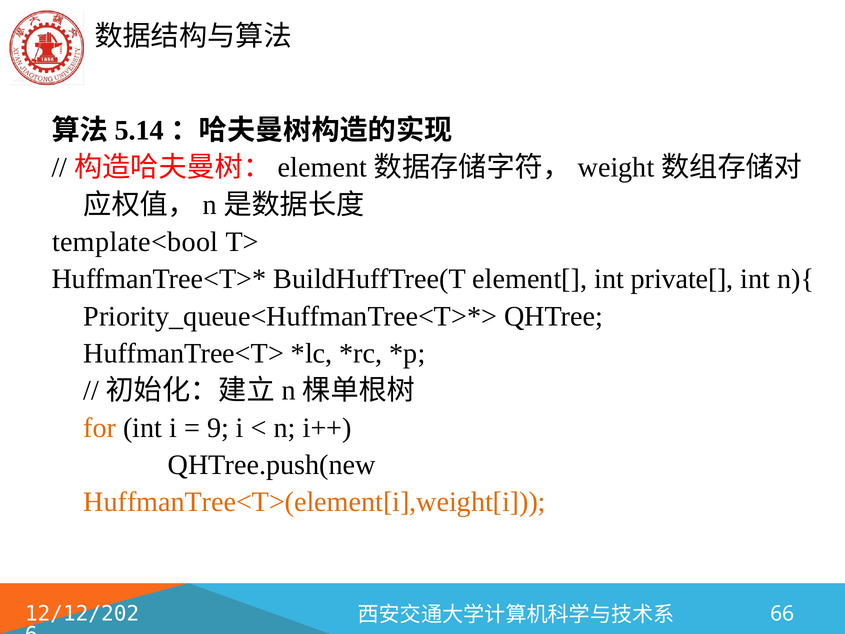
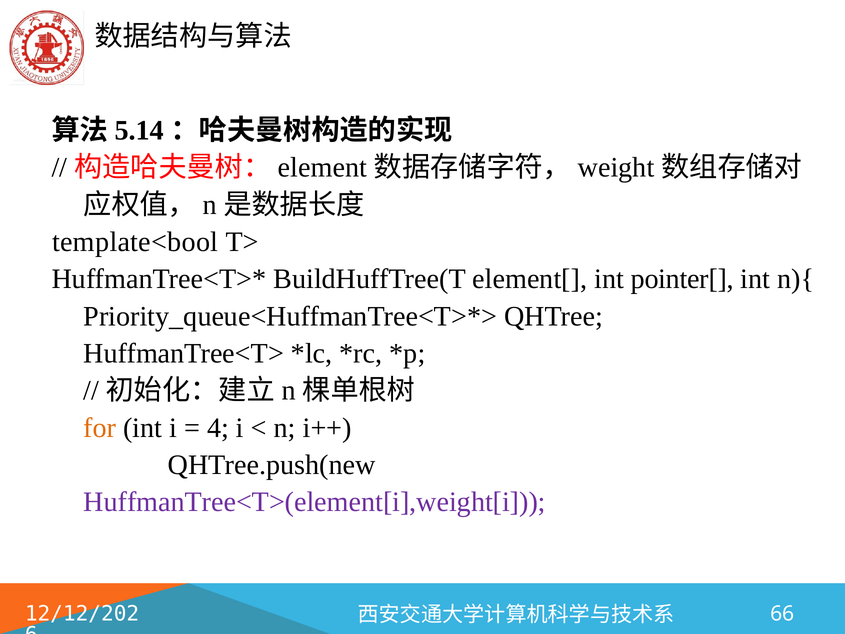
private[: private[ -> pointer[ (682, 279)
9: 9 -> 4 (218, 428)
HuffmanTree<T>(element[i],weight[i colour: orange -> purple (315, 502)
